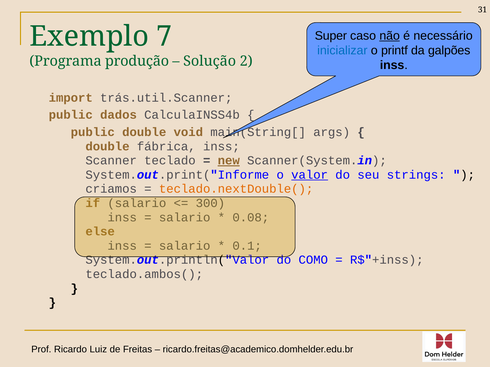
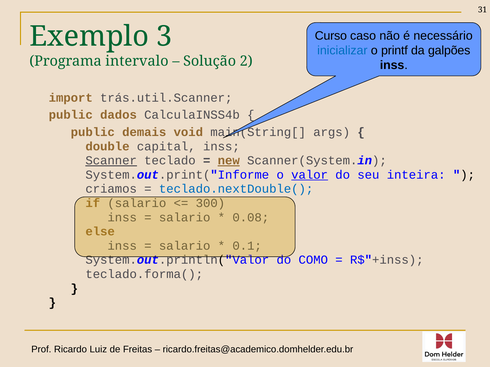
7: 7 -> 3 (164, 36)
Super: Super -> Curso (331, 36)
não underline: present -> none (390, 36)
produção: produção -> intervalo (137, 61)
public double: double -> demais (144, 132)
fábrica: fábrica -> capital (166, 147)
Scanner underline: none -> present (111, 161)
strings: strings -> inteira (416, 175)
teclado.nextDouble( colour: orange -> blue (236, 189)
teclado.ambos(: teclado.ambos( -> teclado.forma( (144, 275)
